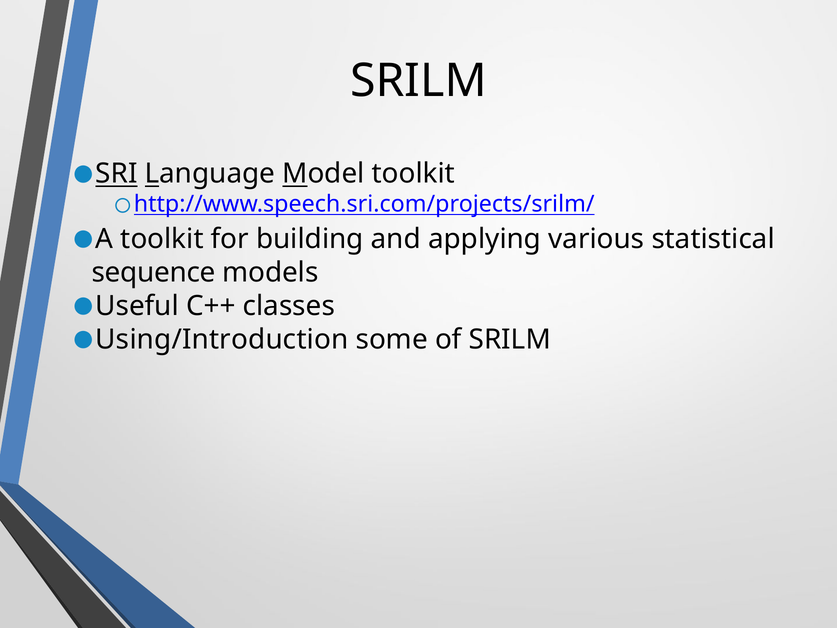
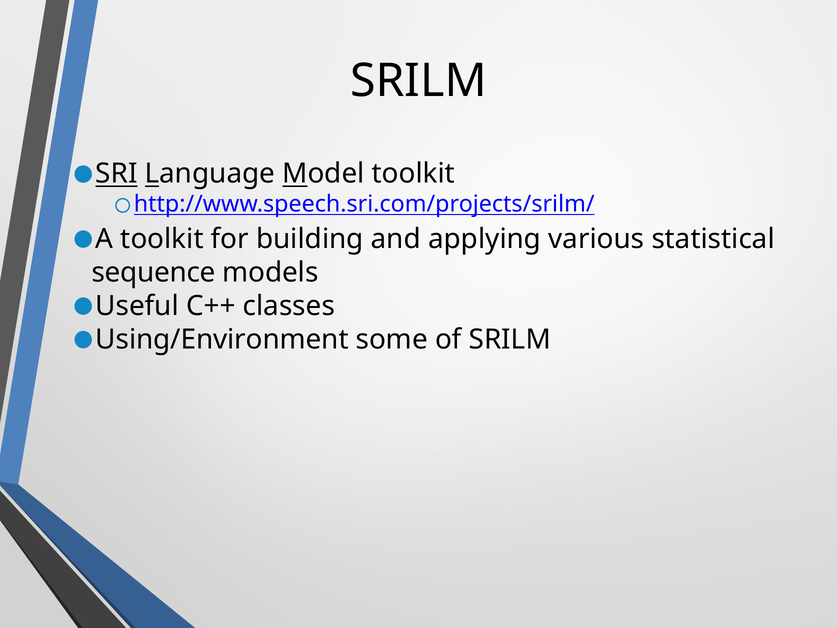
Using/Introduction: Using/Introduction -> Using/Environment (222, 339)
